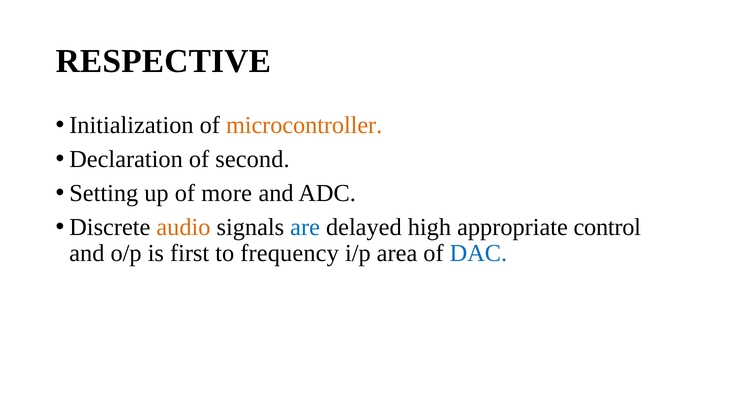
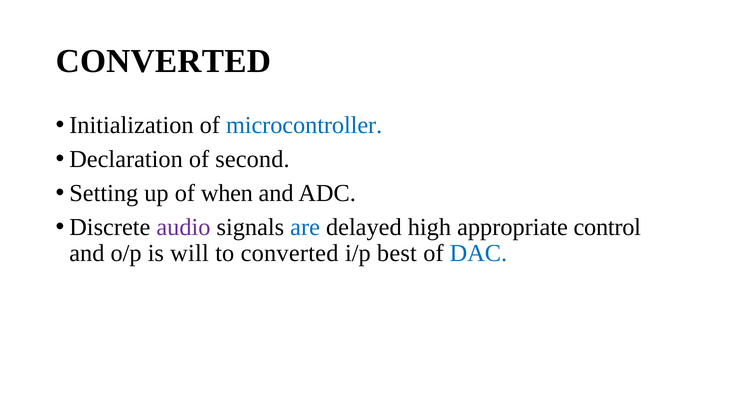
RESPECTIVE: RESPECTIVE -> CONVERTED (163, 61)
microcontroller colour: orange -> blue (304, 125)
more: more -> when (227, 193)
audio colour: orange -> purple (183, 227)
first: first -> will (189, 253)
to frequency: frequency -> converted (290, 253)
area: area -> best (397, 253)
